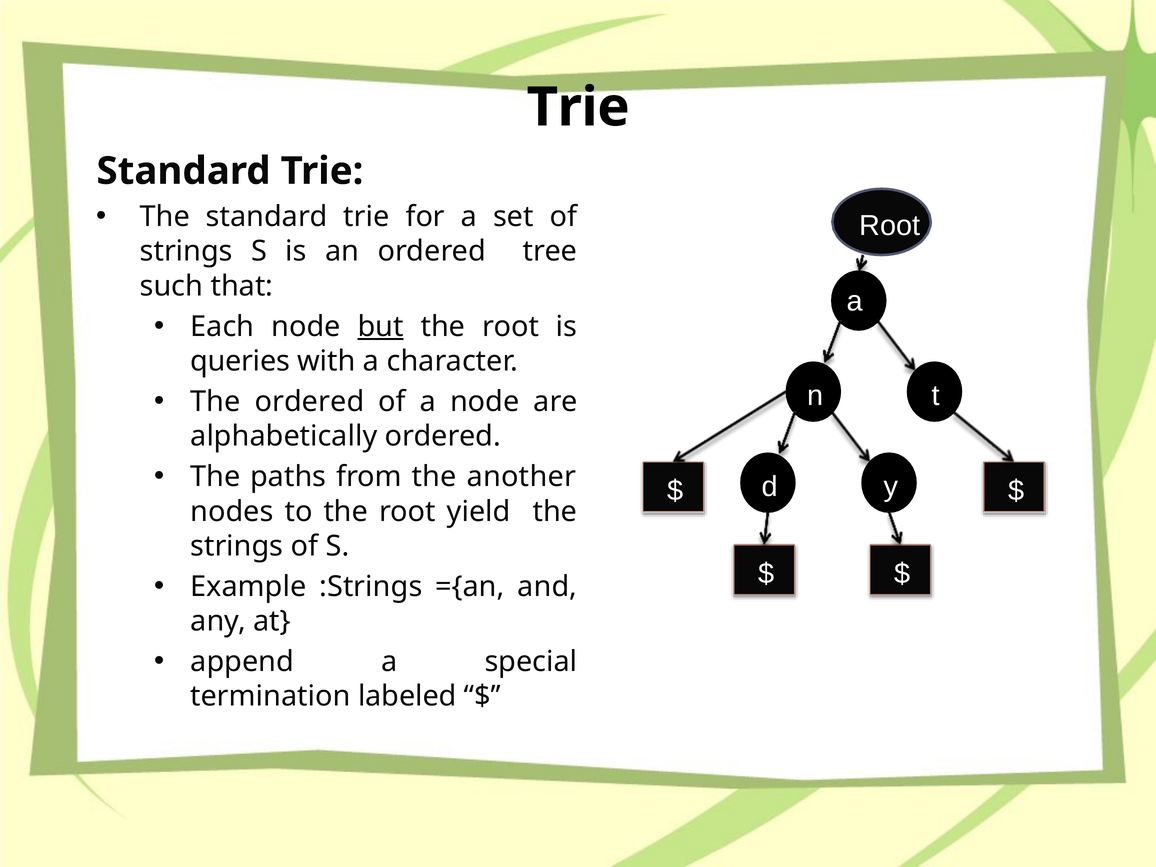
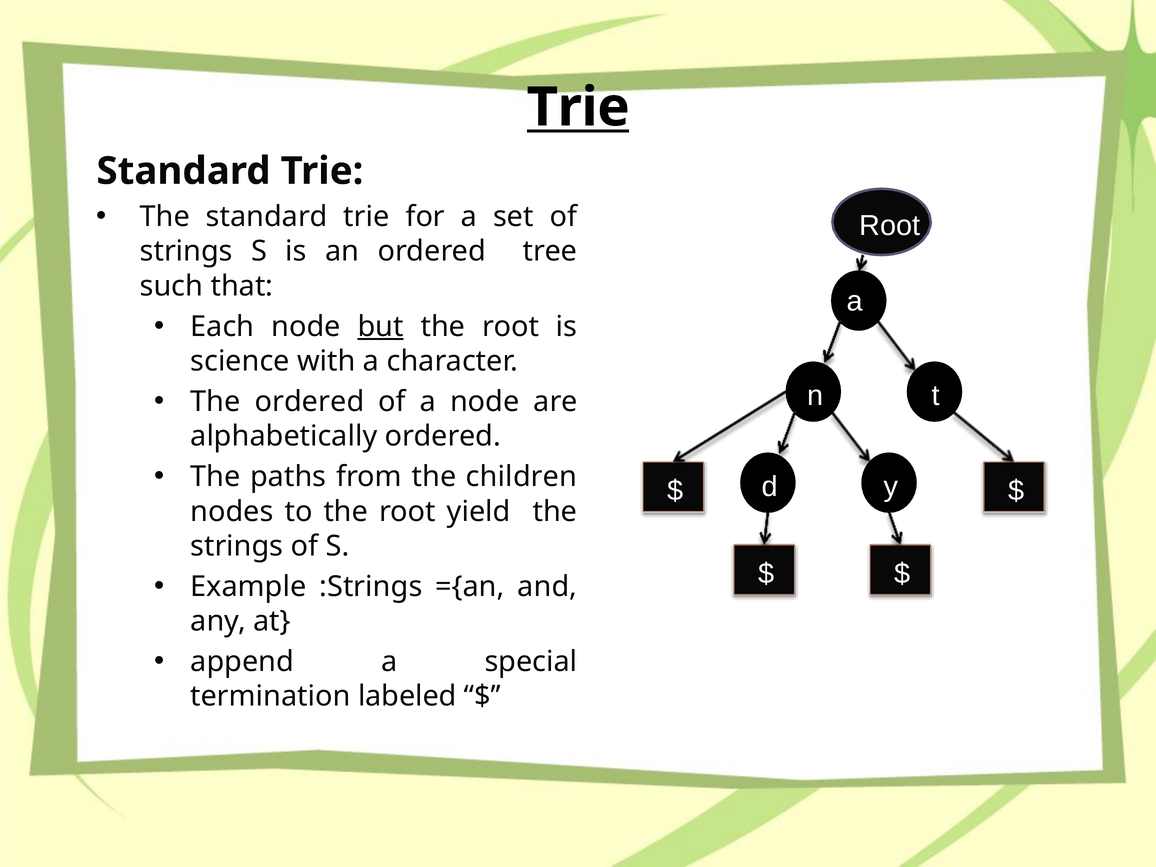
Trie underline: none -> present (578, 107)
queries: queries -> science (240, 361)
another: another -> children (522, 477)
